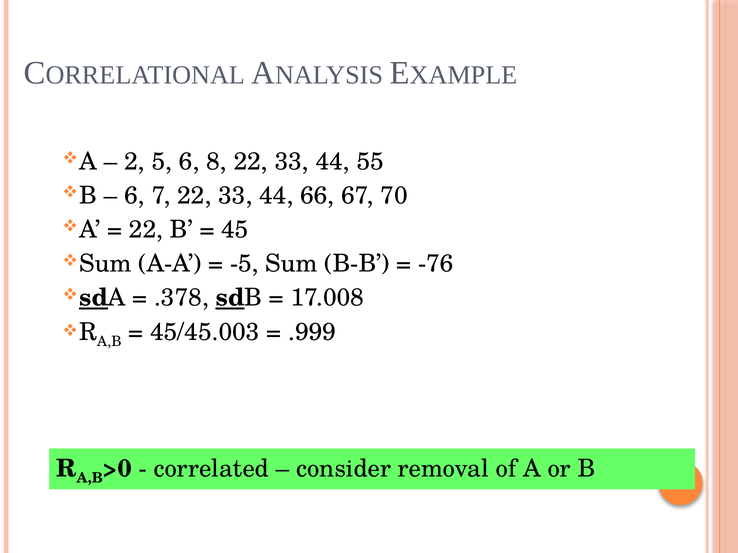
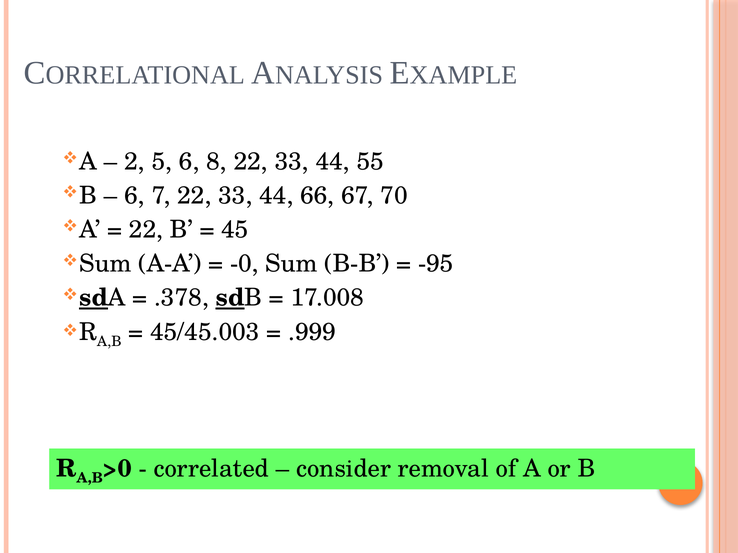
-5: -5 -> -0 (244, 264)
-76: -76 -> -95 (436, 264)
